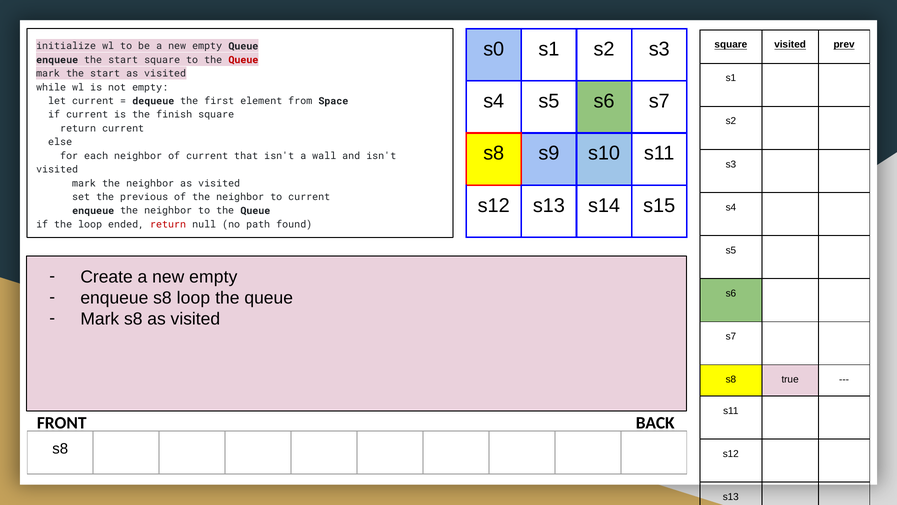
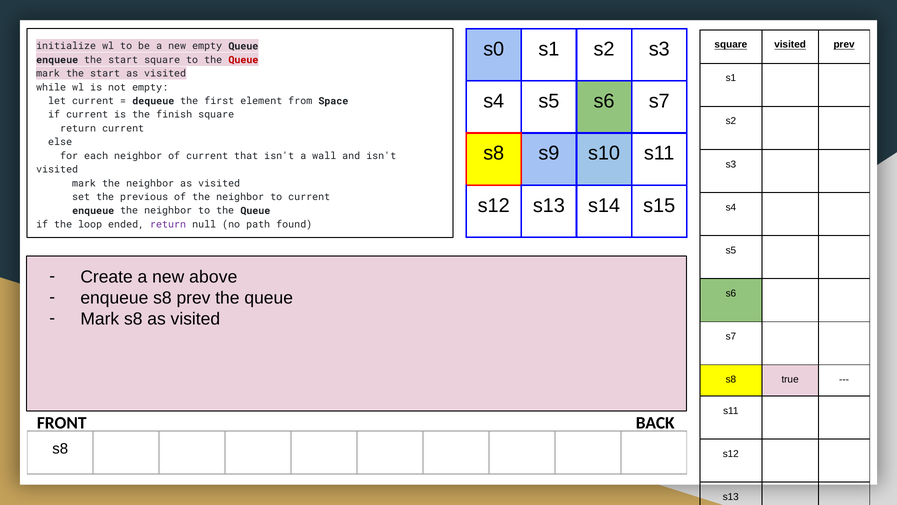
return colour: red -> purple (168, 224)
Create a new empty: empty -> above (213, 277)
s8 loop: loop -> prev (193, 298)
